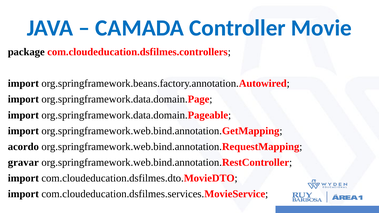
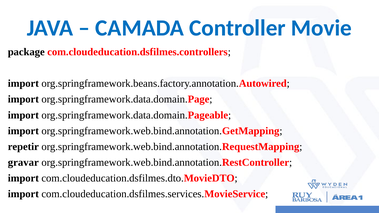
acordo: acordo -> repetir (23, 147)
